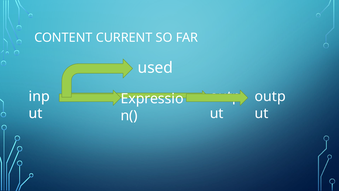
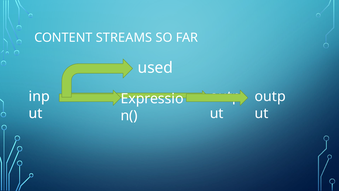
CURRENT: CURRENT -> STREAMS (124, 38)
